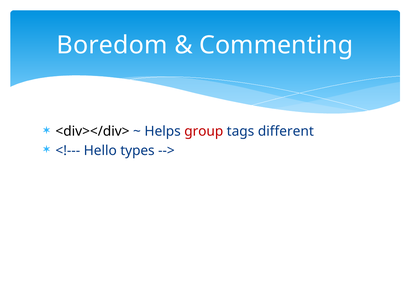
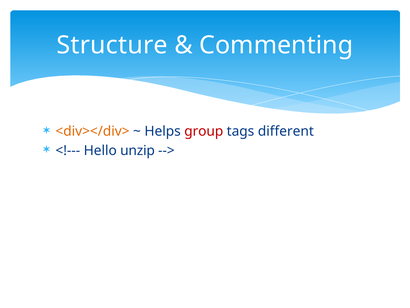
Boredom: Boredom -> Structure (112, 45)
<div></div> colour: black -> orange (93, 131)
types: types -> unzip (138, 150)
